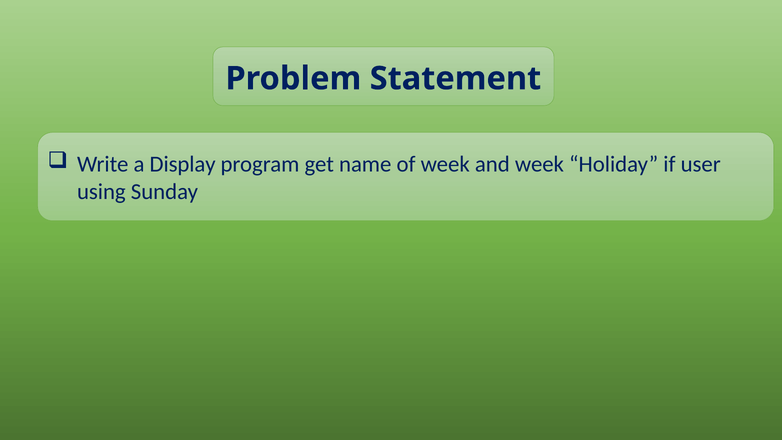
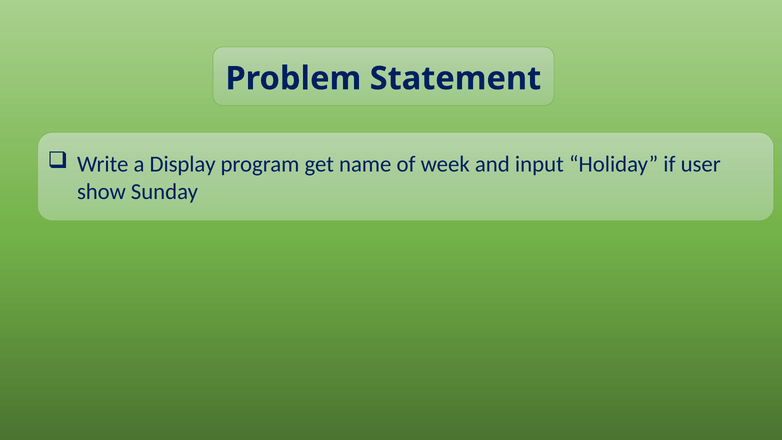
and week: week -> input (539, 164)
using: using -> show (101, 192)
